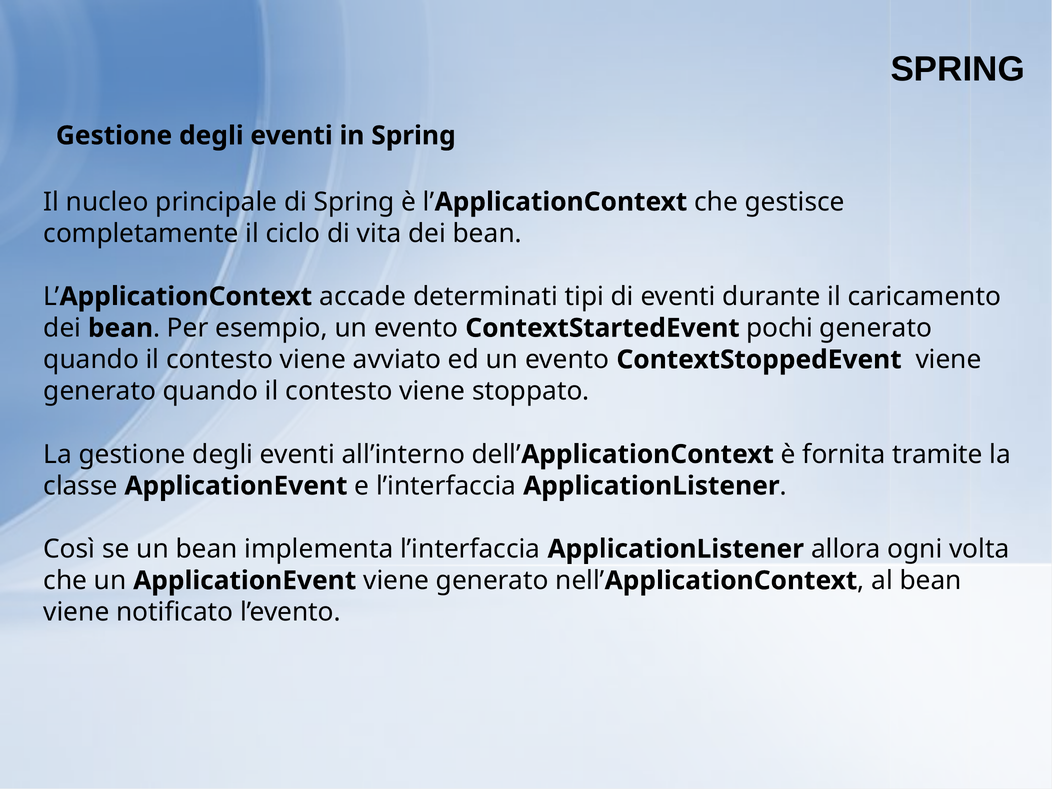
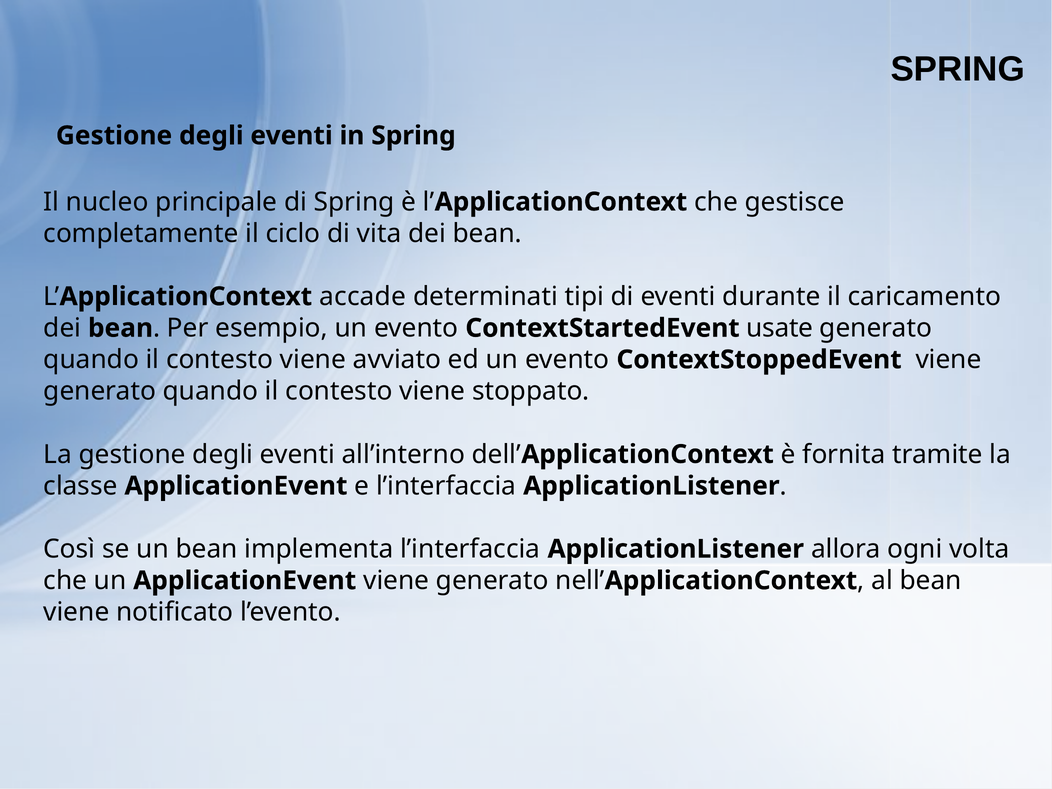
pochi: pochi -> usate (780, 328)
